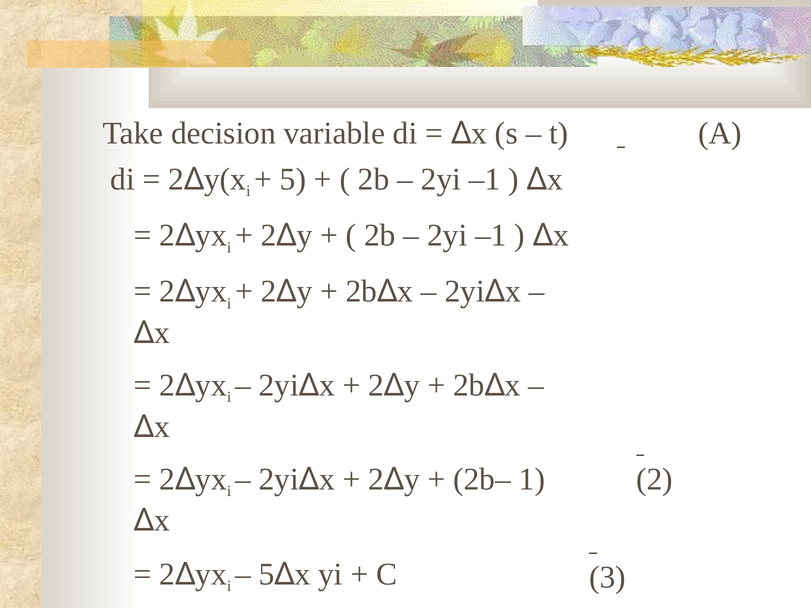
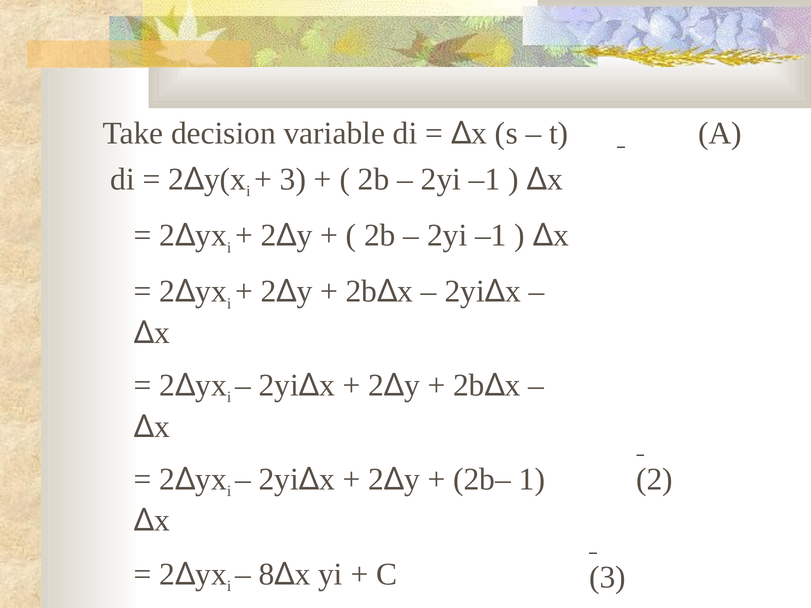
5: 5 -> 3 (293, 179)
5: 5 -> 8 (267, 574)
